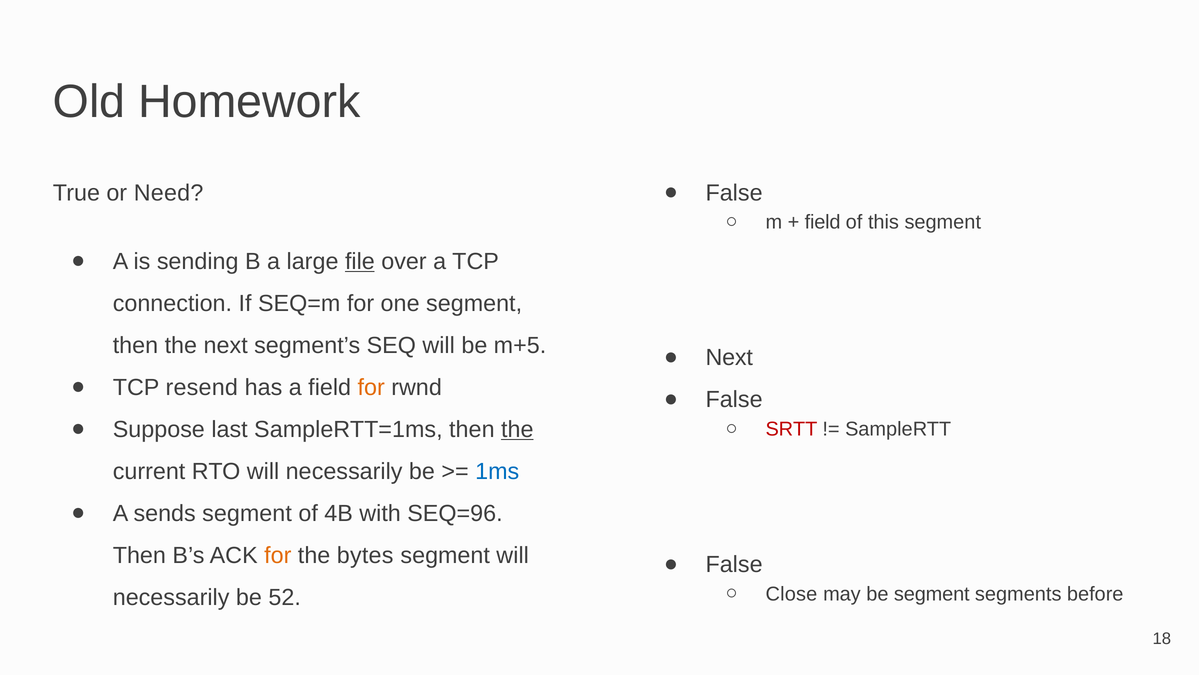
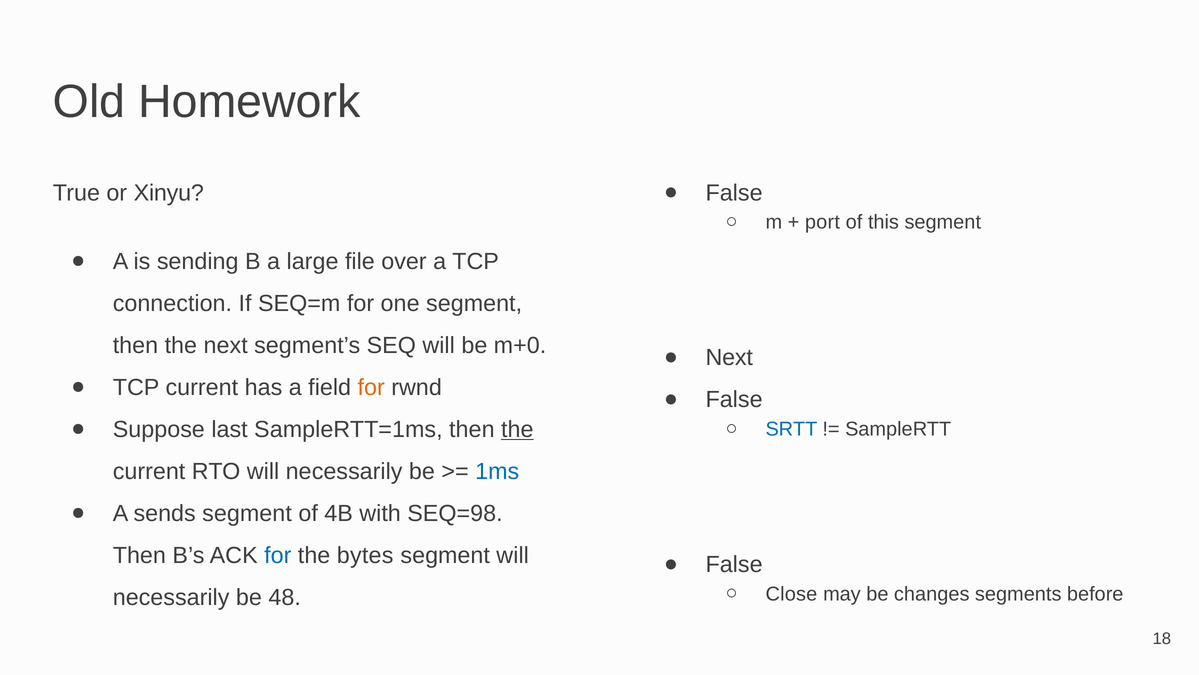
Need: Need -> Xinyu (169, 193)
field: field -> port (822, 222)
file underline: present -> none (360, 261)
m+5: m+5 -> m+0 (520, 345)
TCP resend: resend -> current (202, 387)
SRTT colour: red -> blue (791, 429)
SEQ=96: SEQ=96 -> SEQ=98 (455, 513)
for colour: orange -> blue (278, 555)
be segment: segment -> changes (932, 593)
52: 52 -> 48 (285, 597)
